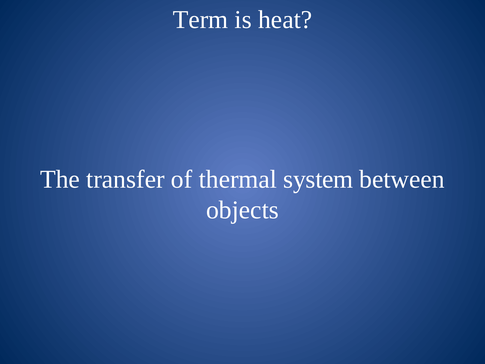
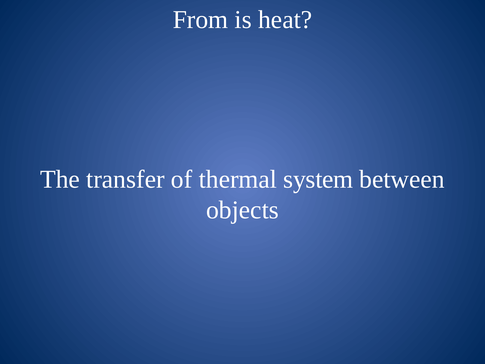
Term: Term -> From (200, 20)
